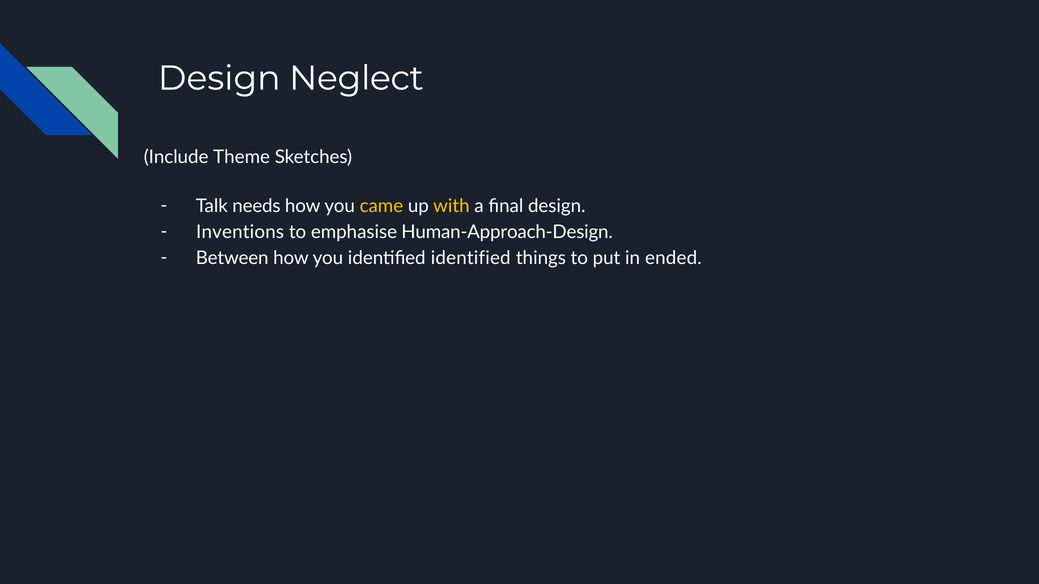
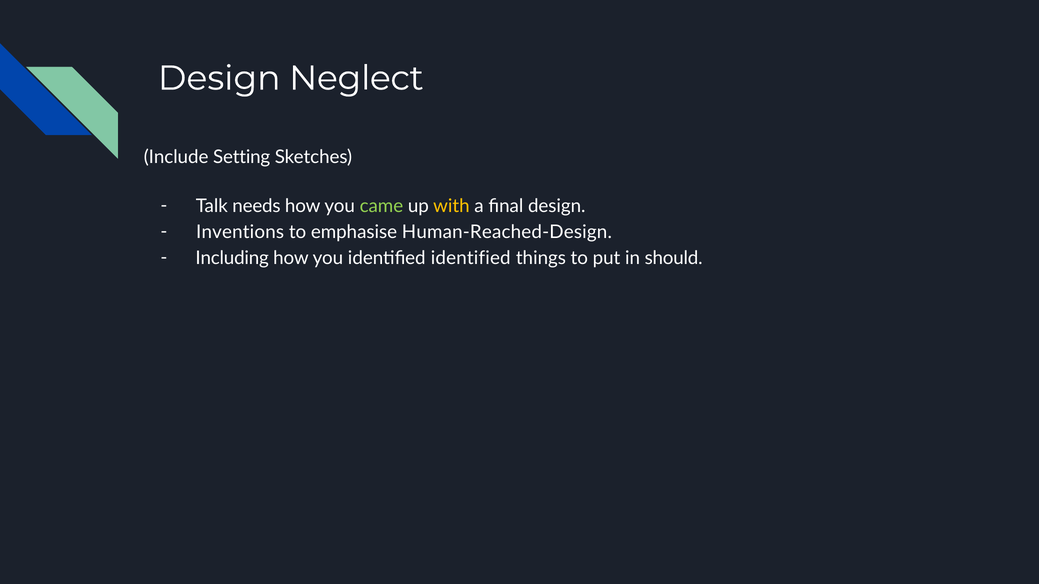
Theme: Theme -> Setting (242, 157)
came colour: yellow -> light green (381, 206)
Human-Approach-Design: Human-Approach-Design -> Human-Reached-Design (507, 232)
Between: Between -> Including (232, 258)
ended: ended -> should (674, 258)
